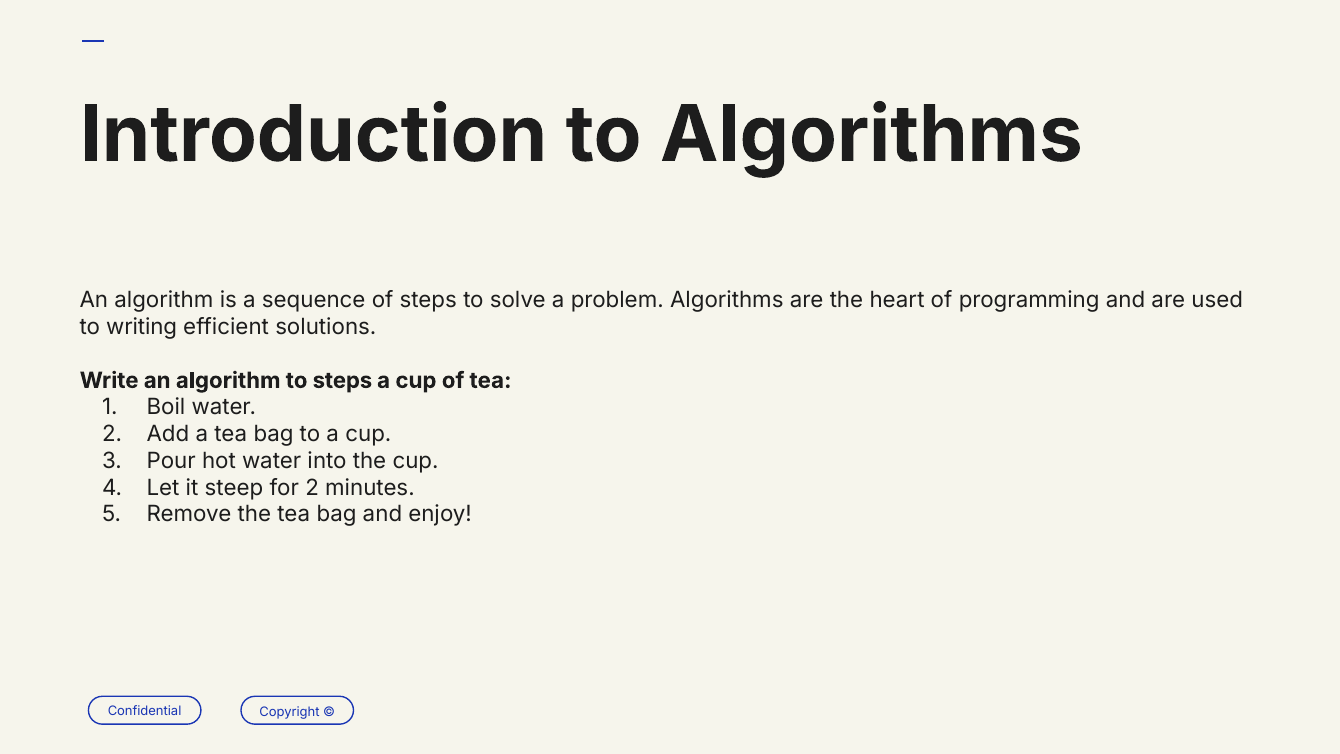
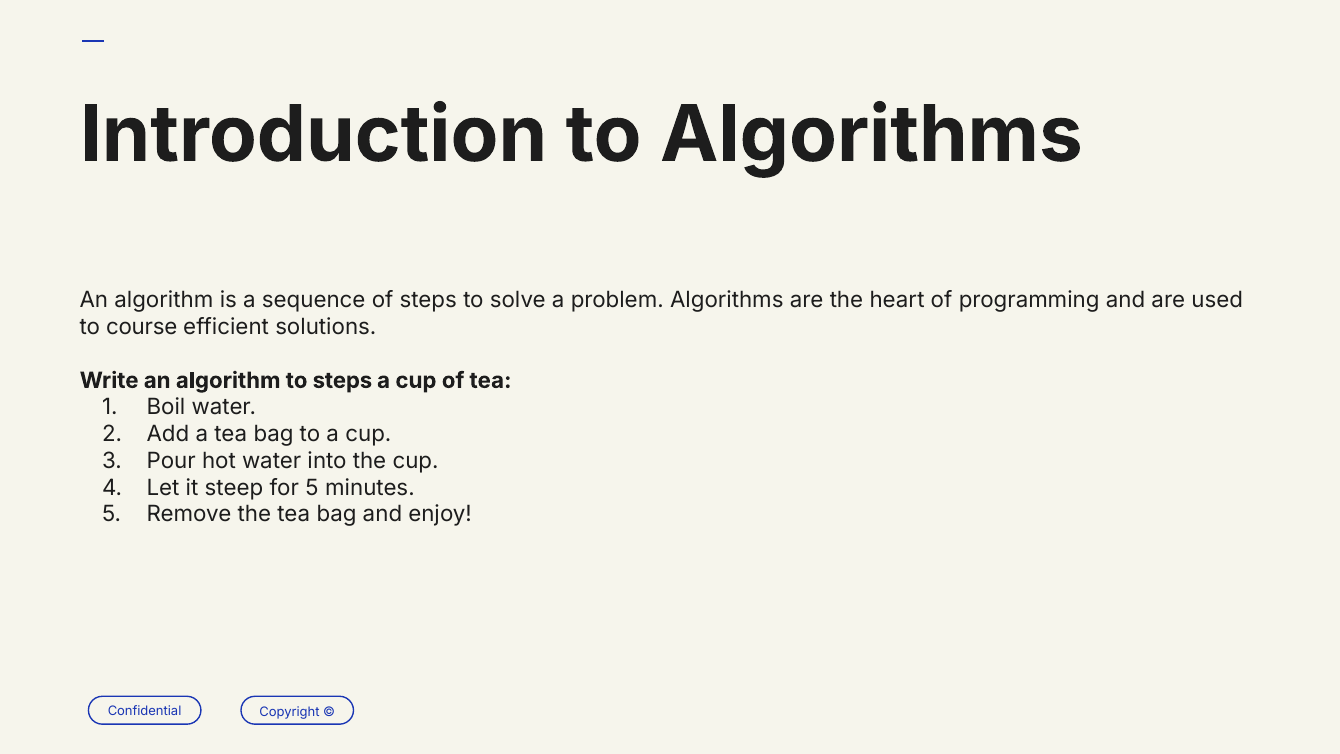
writing: writing -> course (142, 327)
for 2: 2 -> 5 (312, 488)
